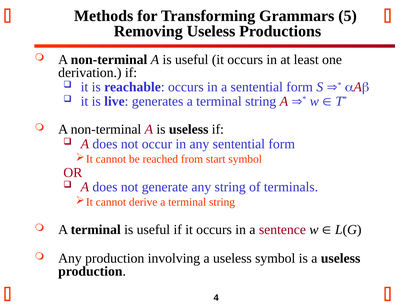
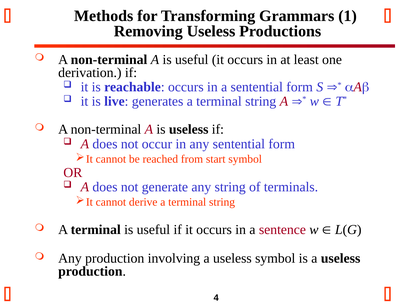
5: 5 -> 1 (348, 16)
